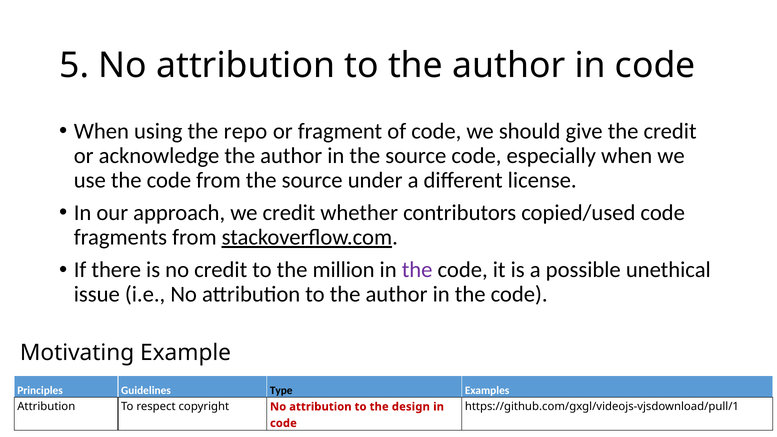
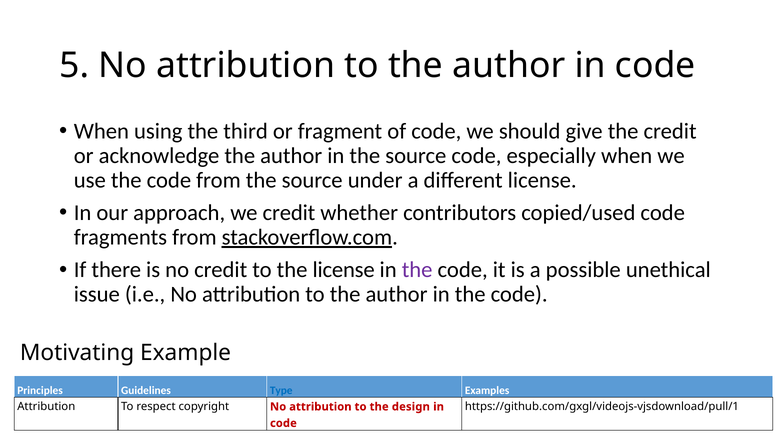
repo: repo -> third (246, 131)
the million: million -> license (344, 270)
Type colour: black -> blue (281, 391)
